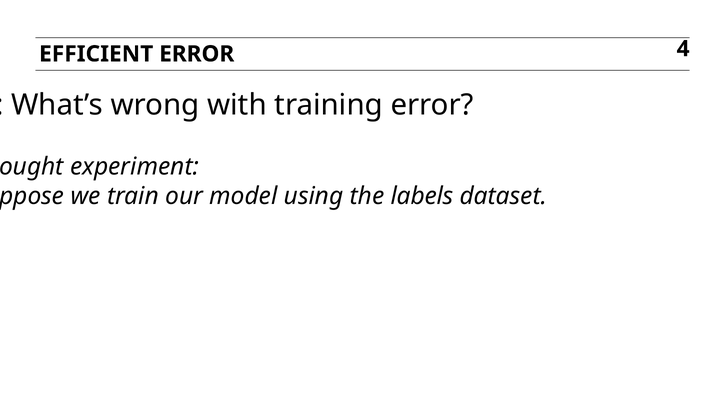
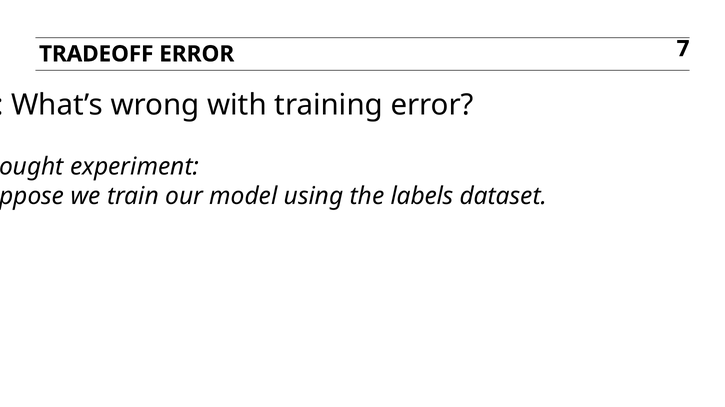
EFFICIENT: EFFICIENT -> TRADEOFF (96, 54)
4: 4 -> 7 (683, 49)
